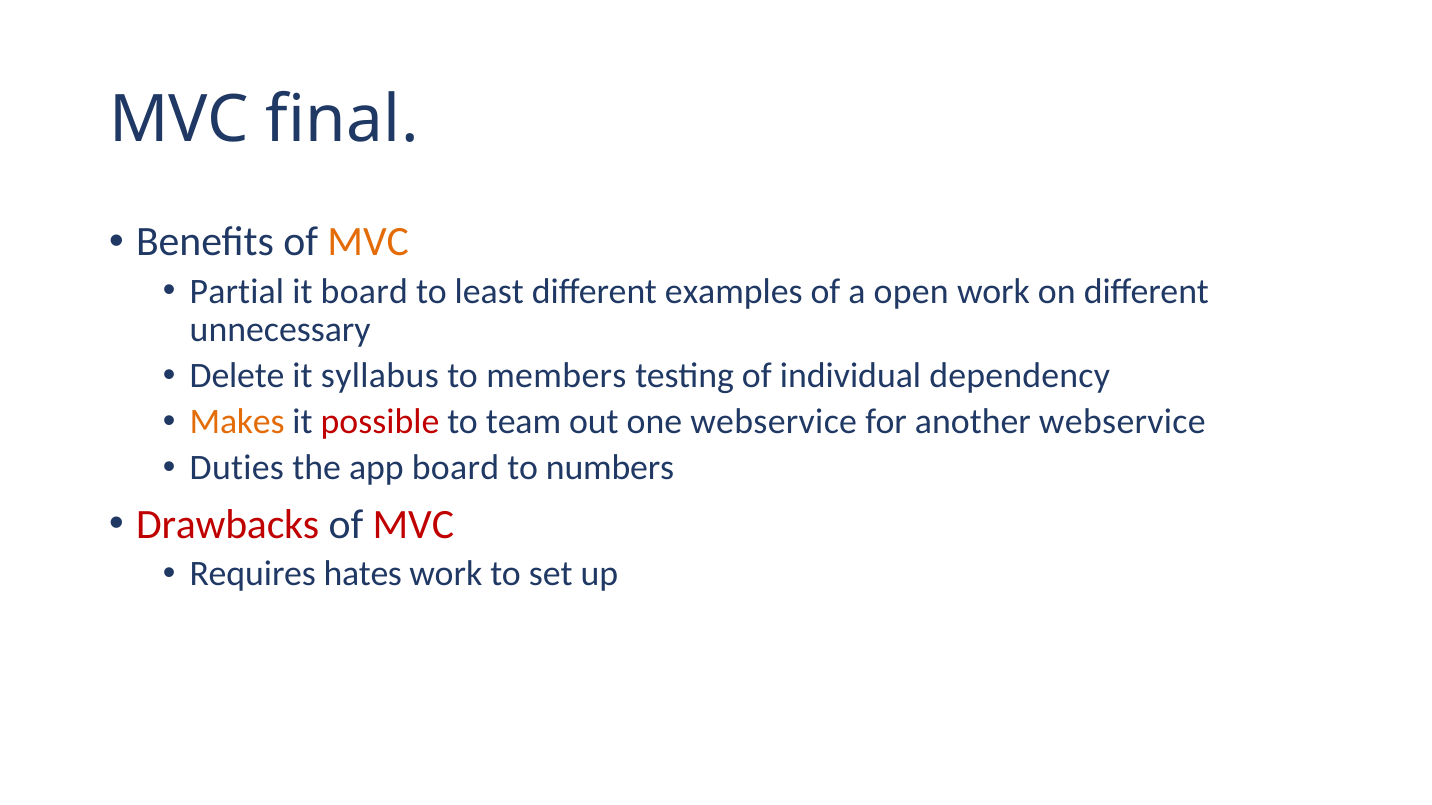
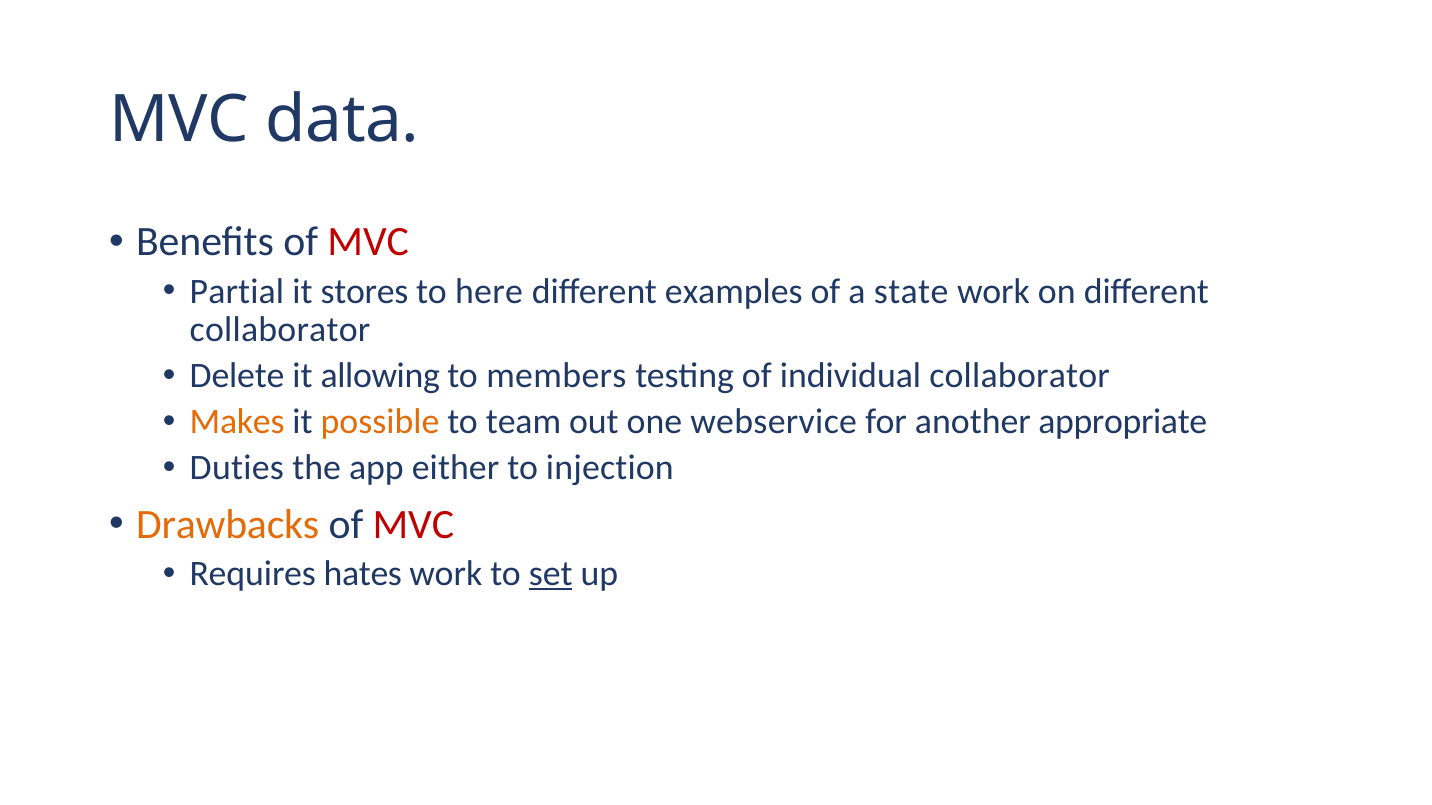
final: final -> data (343, 120)
MVC colour: orange -> red (368, 242)
it board: board -> stores (365, 291)
least: least -> here (489, 291)
open: open -> state (911, 291)
unnecessary: unnecessary -> collaborator (280, 330)
syllabus: syllabus -> allowing (380, 376)
individual dependency: dependency -> collaborator (1020, 376)
possible colour: red -> orange (380, 422)
another webservice: webservice -> appropriate (1123, 422)
app board: board -> either (456, 468)
numbers: numbers -> injection (610, 468)
Drawbacks colour: red -> orange (228, 525)
set underline: none -> present (551, 574)
